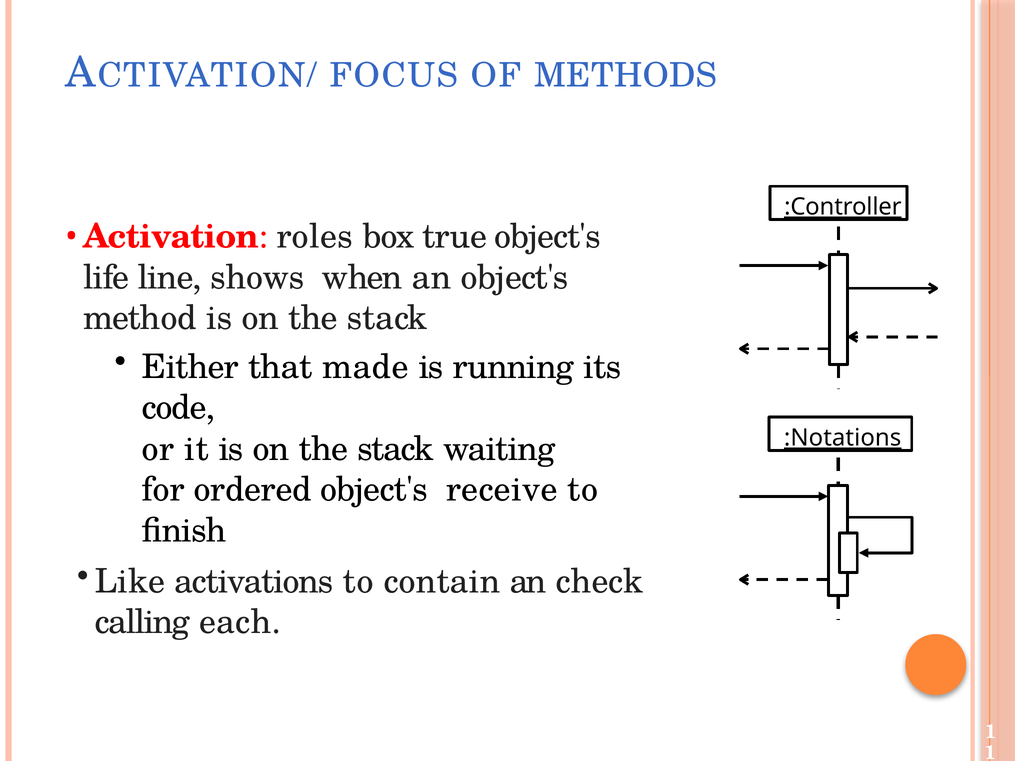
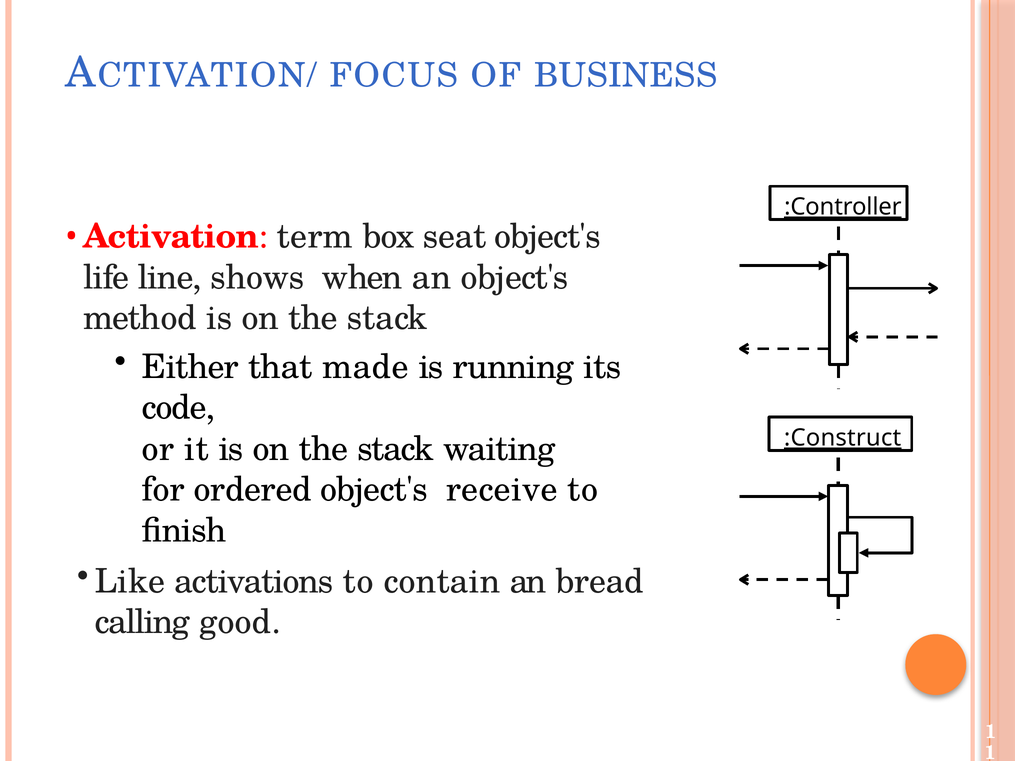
METHODS: METHODS -> BUSINESS (626, 76)
roles: roles -> term (315, 237)
true: true -> seat (455, 237)
:Notations: :Notations -> :Construct (843, 438)
check: check -> bread (600, 582)
each: each -> good (240, 623)
